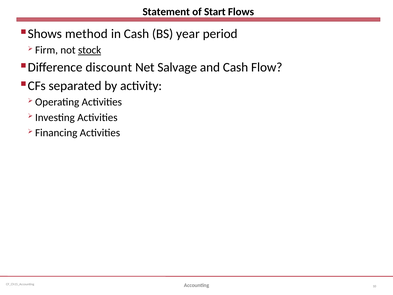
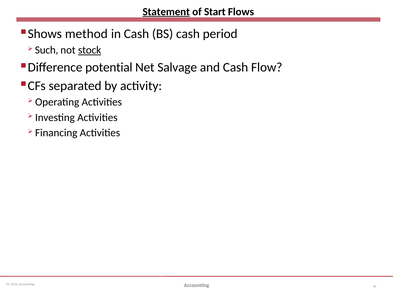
Statement underline: none -> present (166, 12)
BS year: year -> cash (188, 34)
Firm: Firm -> Such (47, 50)
discount: discount -> potential (109, 67)
